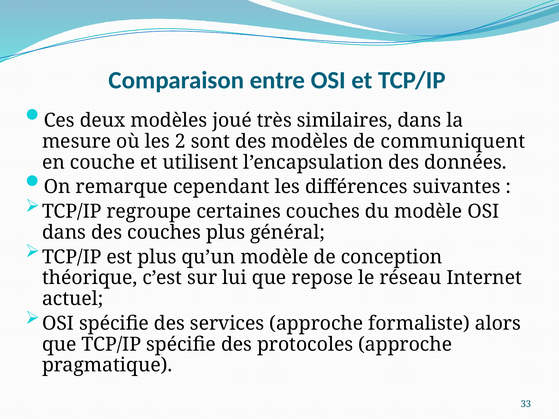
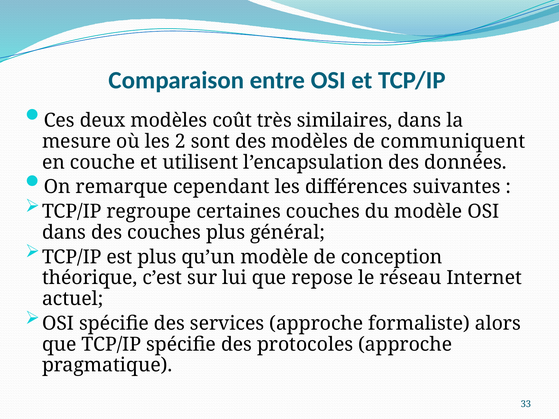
joué: joué -> coût (232, 121)
